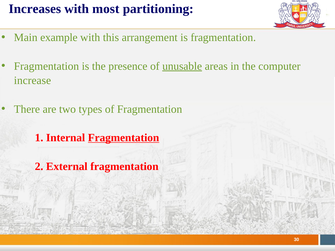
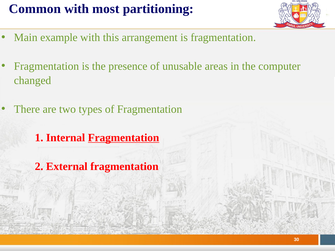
Increases: Increases -> Common (35, 9)
unusable underline: present -> none (182, 66)
increase: increase -> changed (33, 81)
